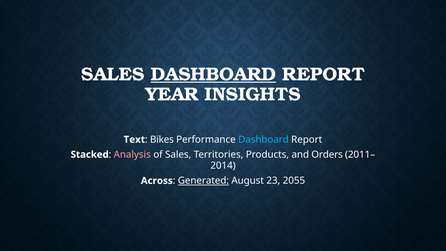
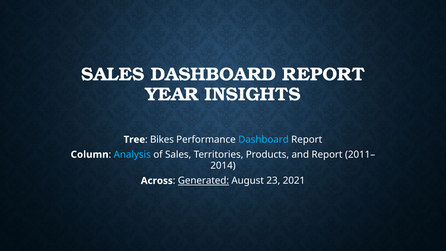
DASHBOARD underline: present -> none (213, 74)
Text: Text -> Tree (134, 140)
Stacked: Stacked -> Column (90, 154)
Analysis colour: pink -> light blue (132, 154)
and Orders: Orders -> Report (327, 154)
2055: 2055 -> 2021 (294, 181)
